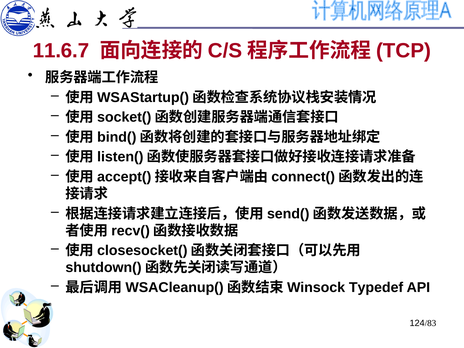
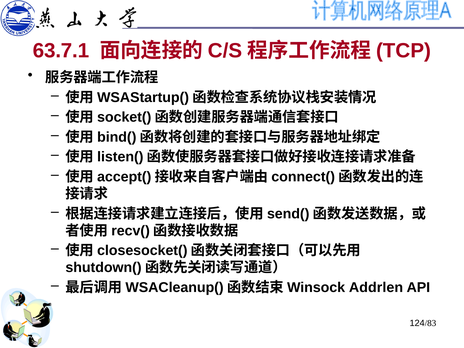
11.6.7: 11.6.7 -> 63.7.1 (61, 51)
Typedef: Typedef -> Addrlen (376, 287)
